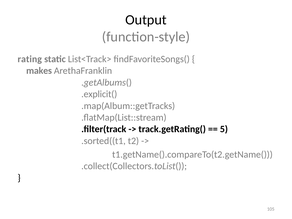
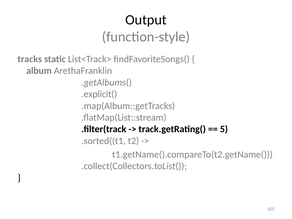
rating: rating -> tracks (30, 59)
makes: makes -> album (39, 71)
